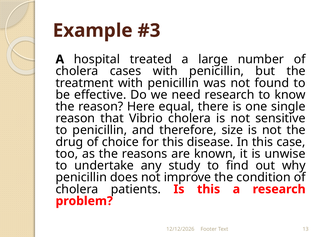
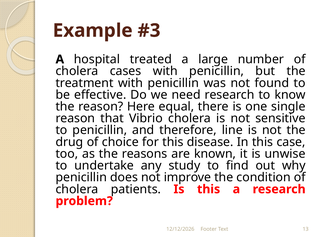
size: size -> line (232, 130)
